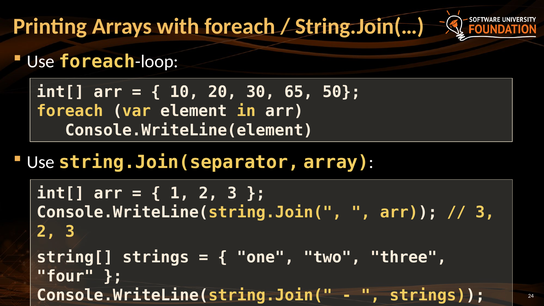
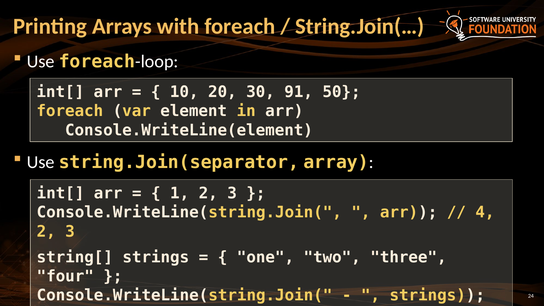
65: 65 -> 91 (299, 92)
3: 3 -> 4 (485, 212)
